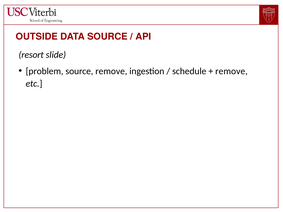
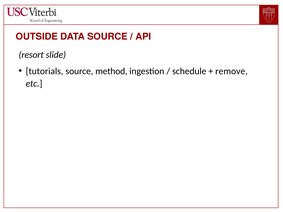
problem: problem -> tutorials (44, 71)
source remove: remove -> method (111, 71)
